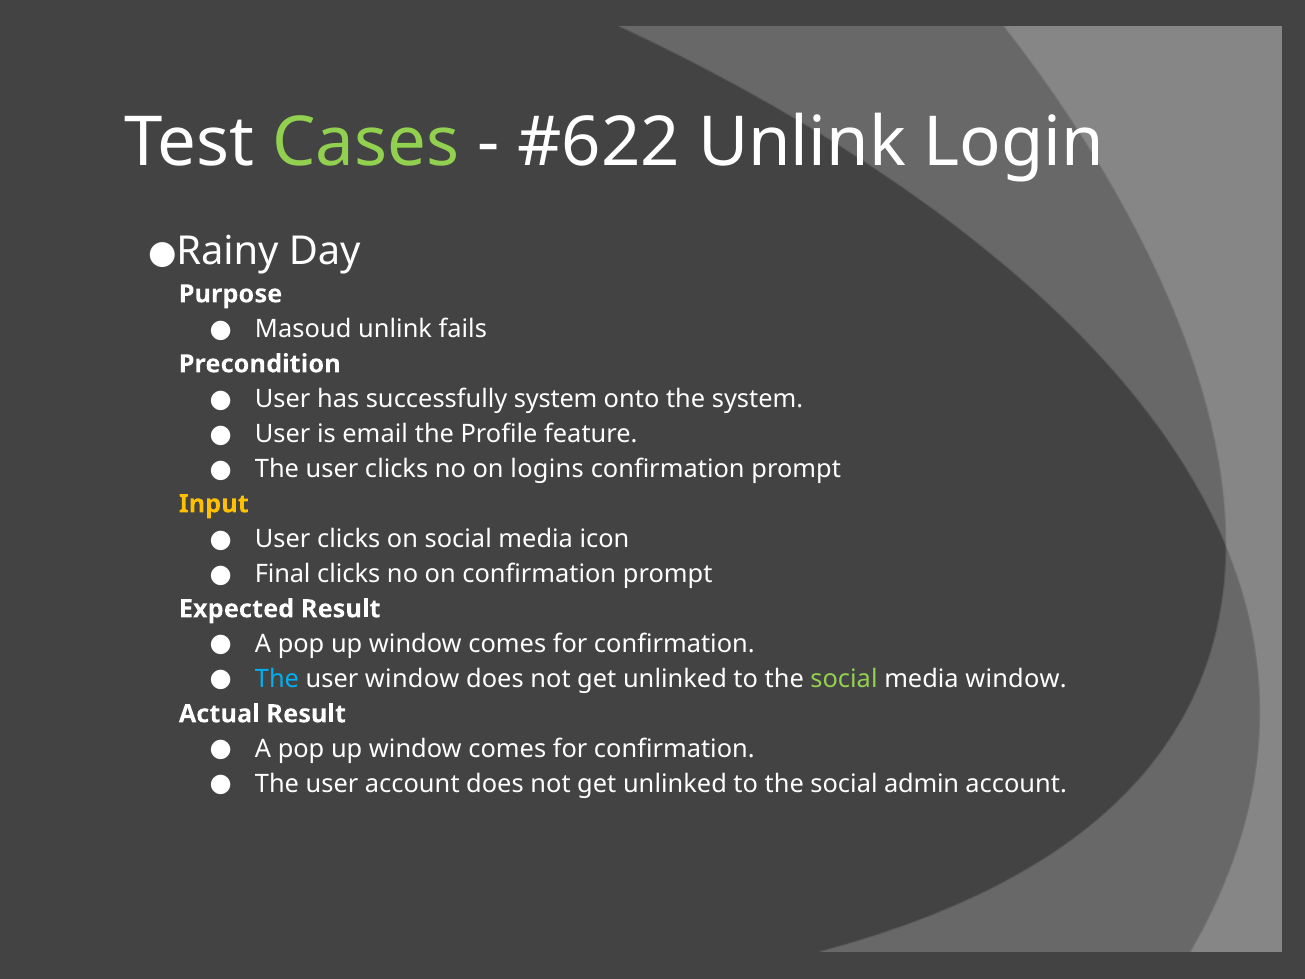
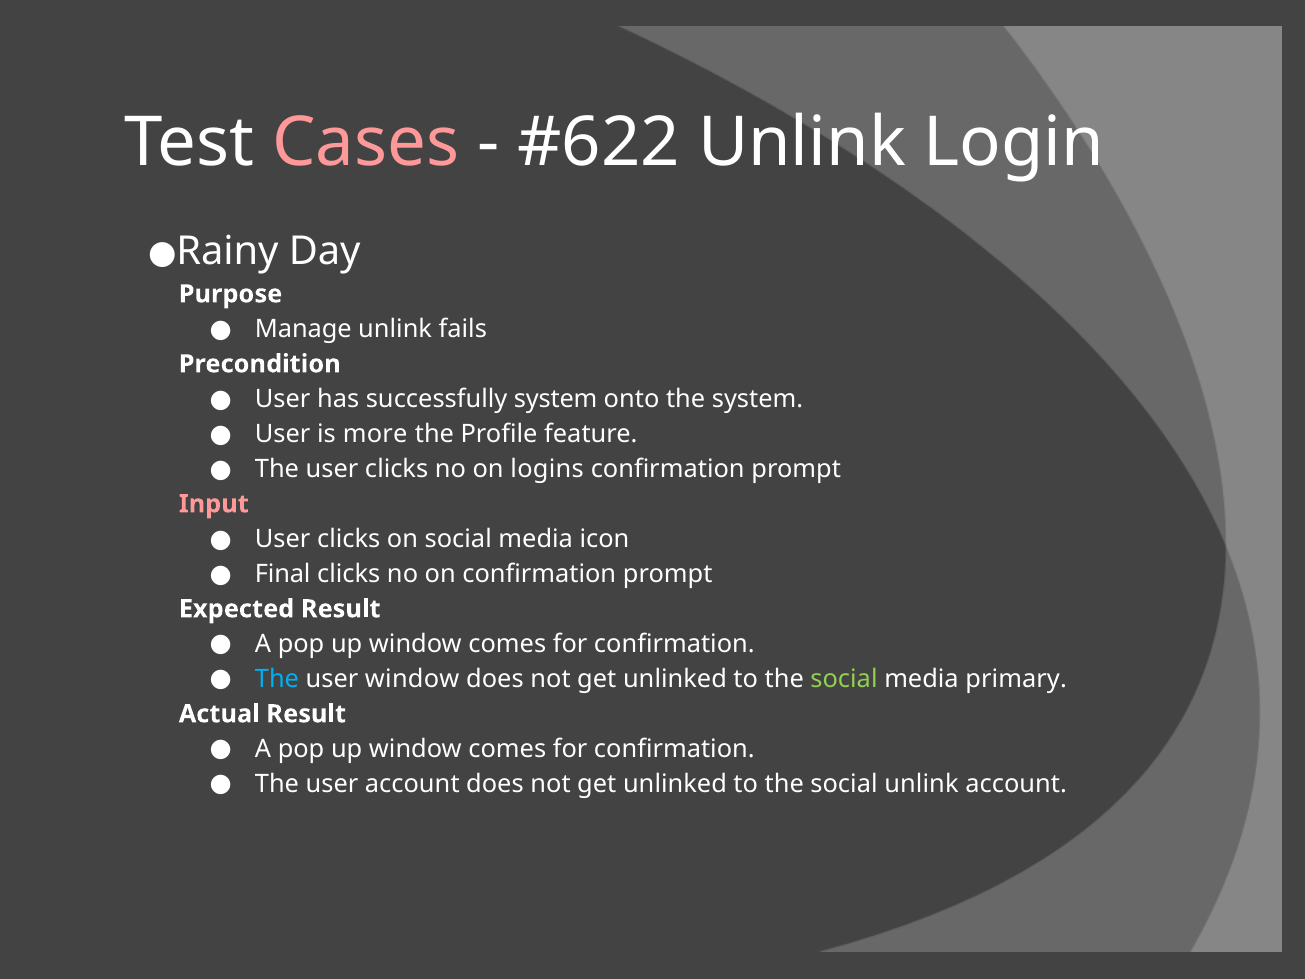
Cases colour: light green -> pink (366, 143)
Masoud: Masoud -> Manage (303, 329)
email: email -> more (375, 434)
Input colour: yellow -> pink (214, 504)
media window: window -> primary (1016, 679)
social admin: admin -> unlink (921, 784)
